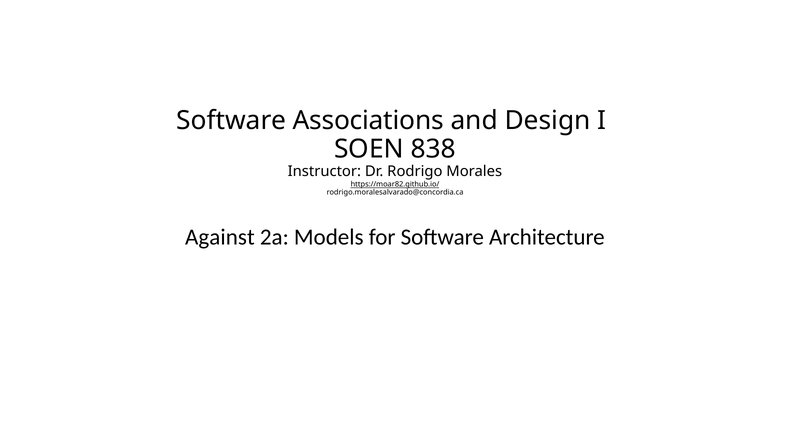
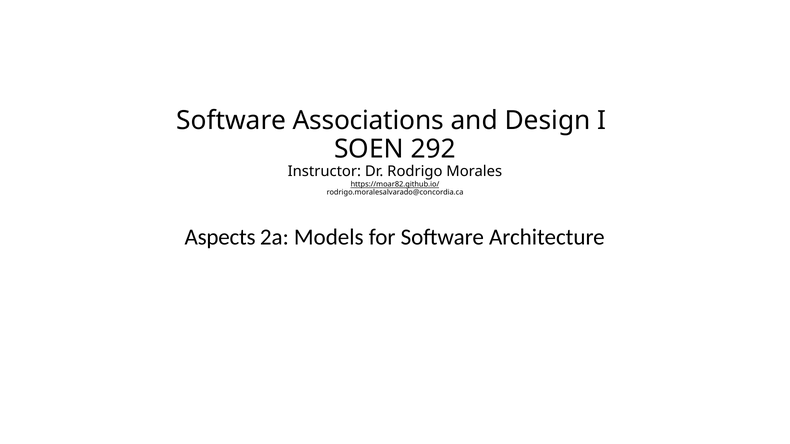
838: 838 -> 292 (433, 149)
Against: Against -> Aspects (220, 237)
